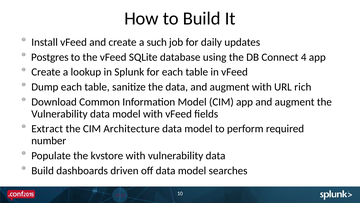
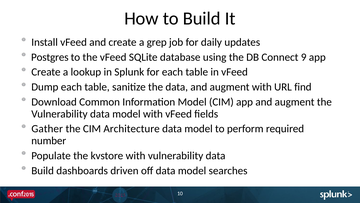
such: such -> grep (157, 42)
4: 4 -> 9 (304, 57)
rich: rich -> find (303, 87)
Extract: Extract -> Gather (47, 129)
